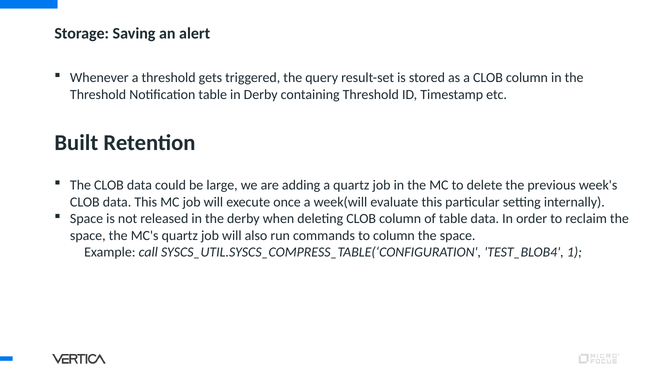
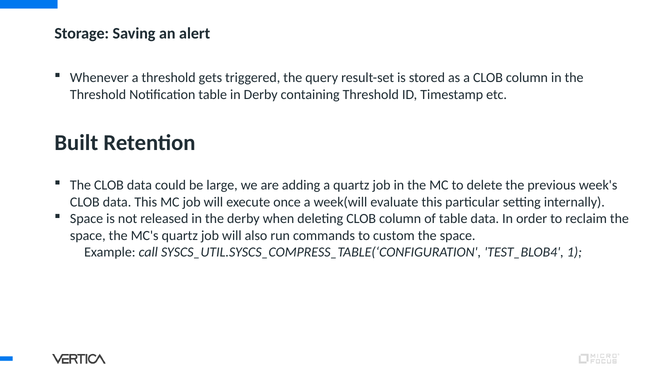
to column: column -> custom (394, 235)
